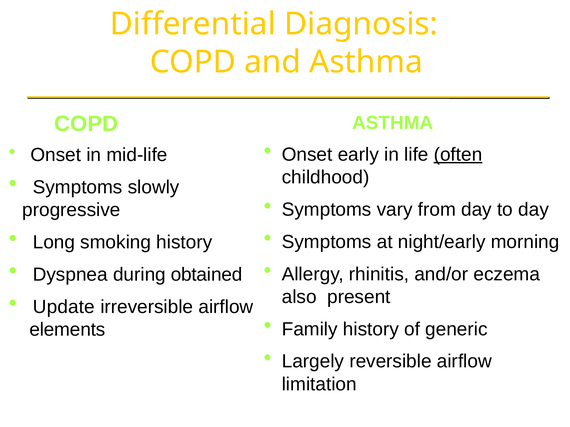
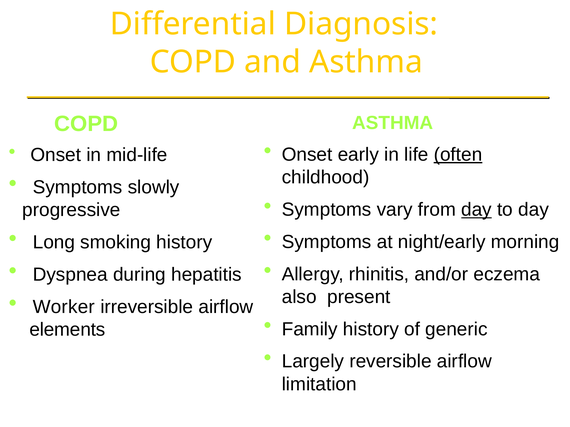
day underline: none -> present (476, 210)
obtained: obtained -> hepatitis (206, 275)
Update: Update -> Worker (64, 307)
